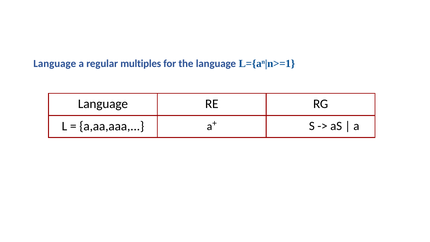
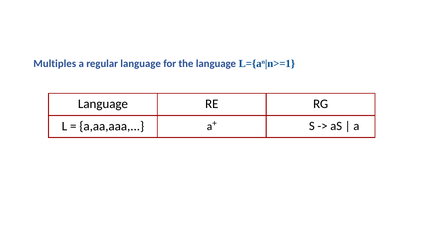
Language: Language -> Multiples (55, 64)
regular multiples: multiples -> language (141, 64)
